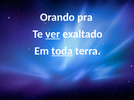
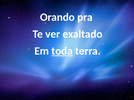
ver underline: present -> none (53, 34)
